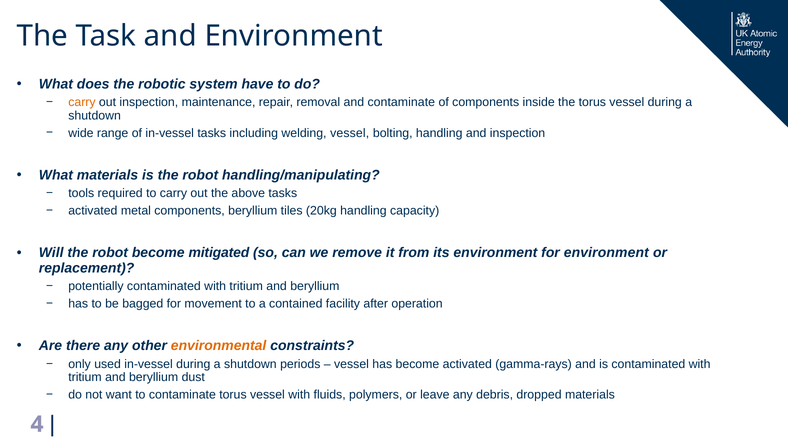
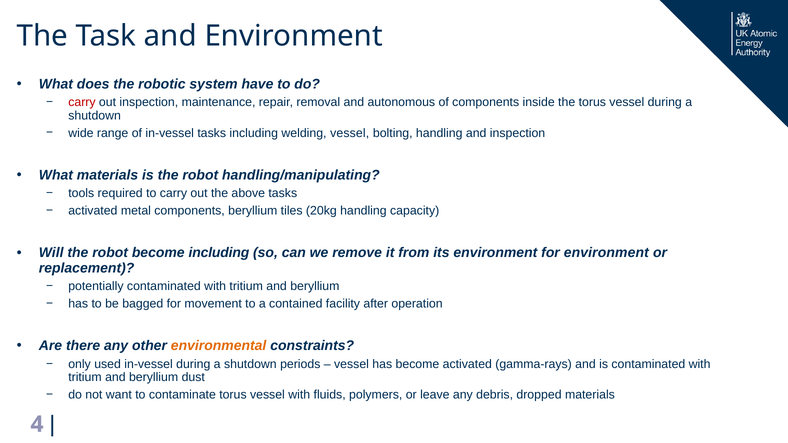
carry colour: orange -> red (82, 102)
and contaminate: contaminate -> autonomous (401, 102)
become mitigated: mitigated -> including (219, 253)
